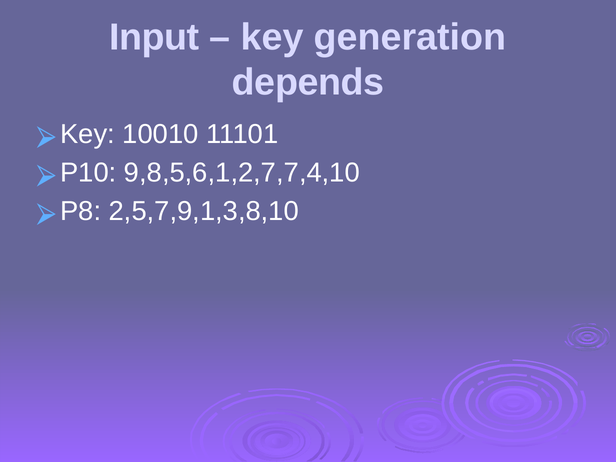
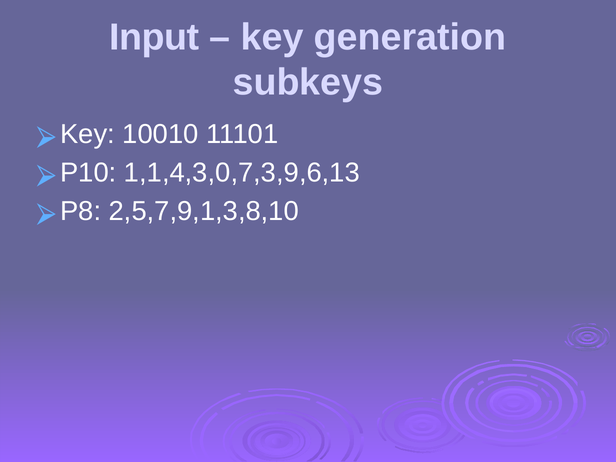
depends: depends -> subkeys (308, 82)
9,8,5,6,1,2,7,7,4,10: 9,8,5,6,1,2,7,7,4,10 -> 1,1,4,3,0,7,3,9,6,13 (242, 173)
